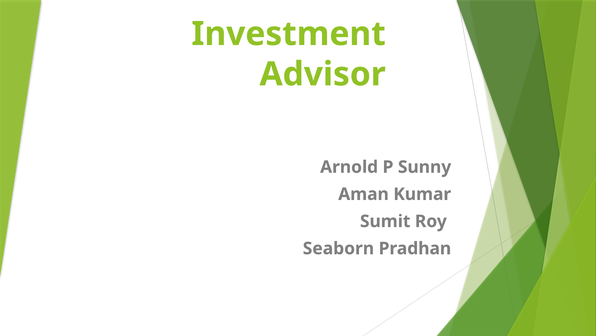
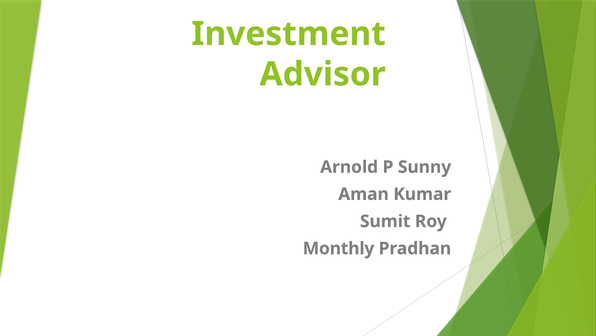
Seaborn: Seaborn -> Monthly (339, 248)
